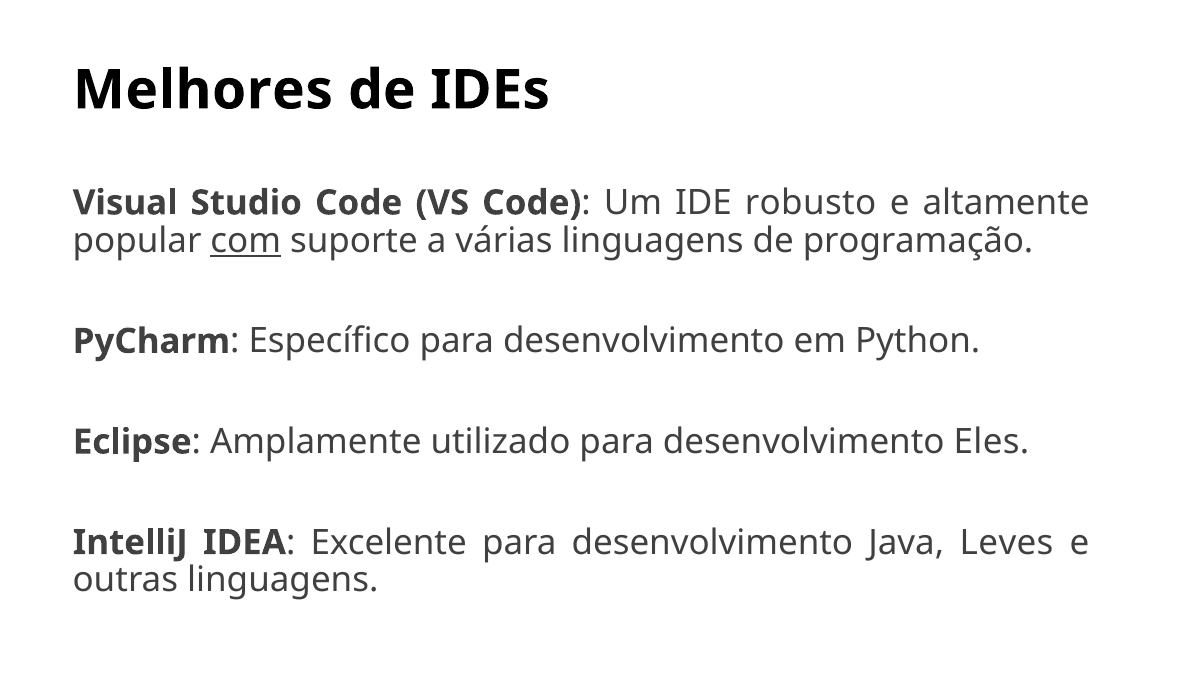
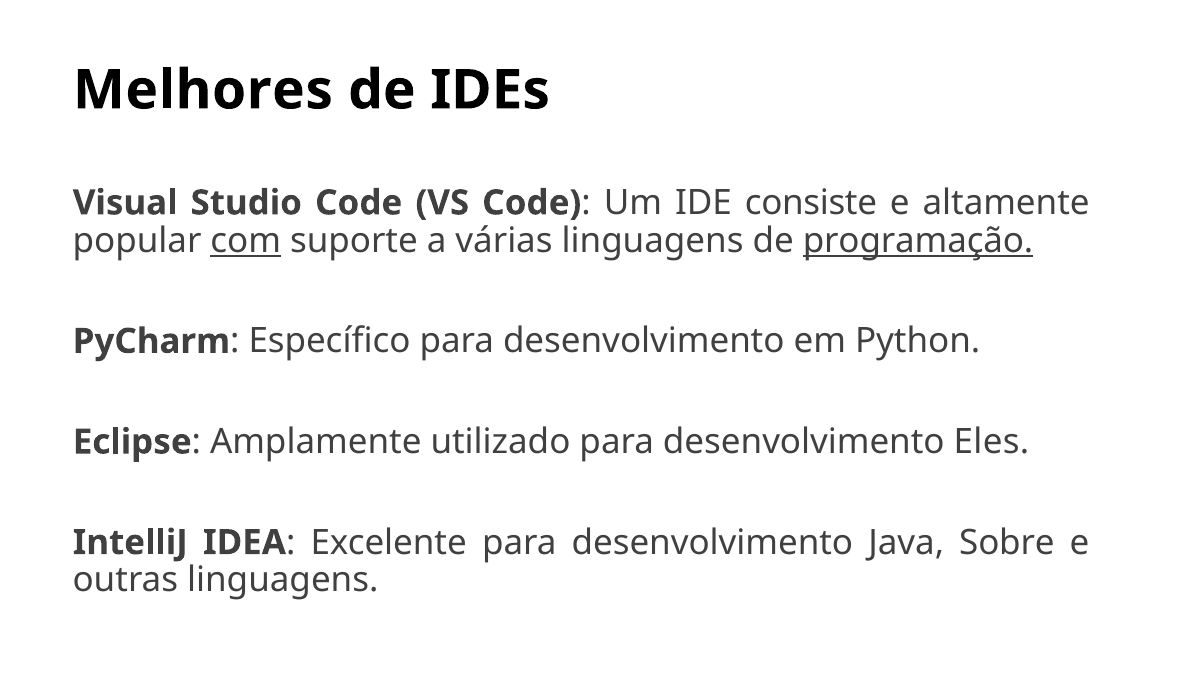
robusto: robusto -> consiste (811, 203)
programação underline: none -> present (918, 241)
Leves: Leves -> Sobre (1007, 543)
